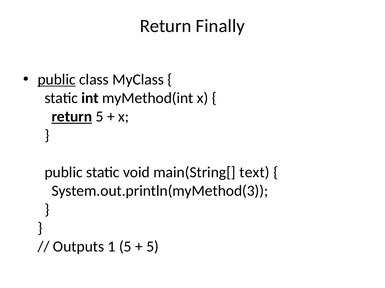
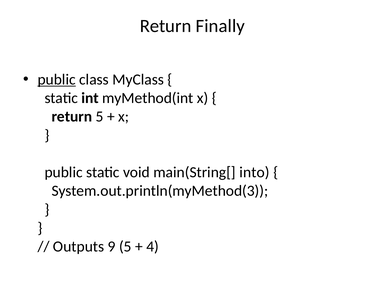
return underline: present -> none (72, 117)
text: text -> into (255, 173)
1: 1 -> 9 (112, 247)
5: 5 -> 4 (153, 247)
